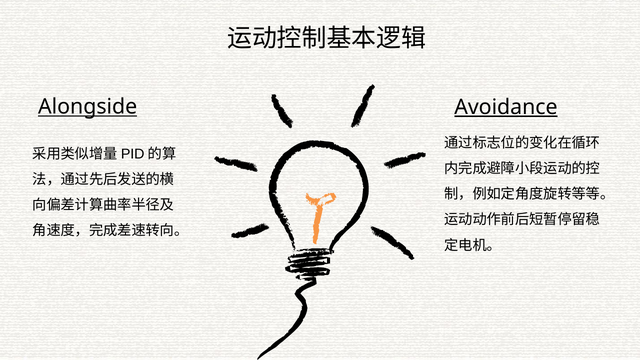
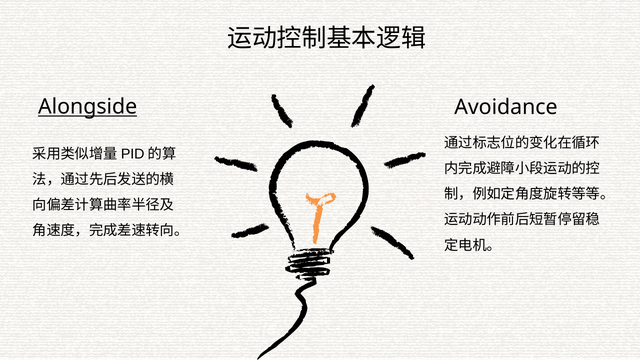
Avoidance underline: present -> none (506, 107)
